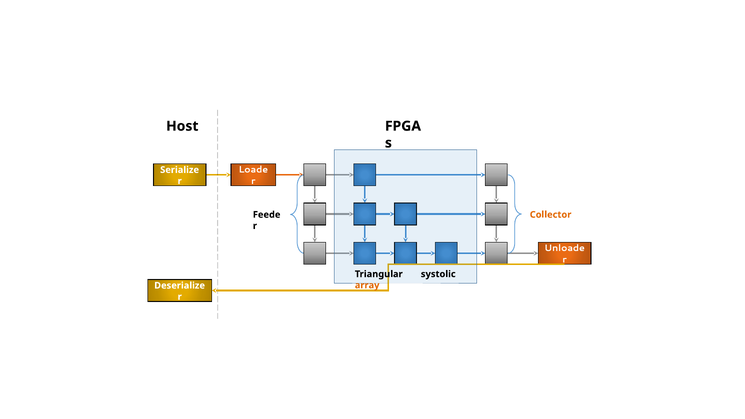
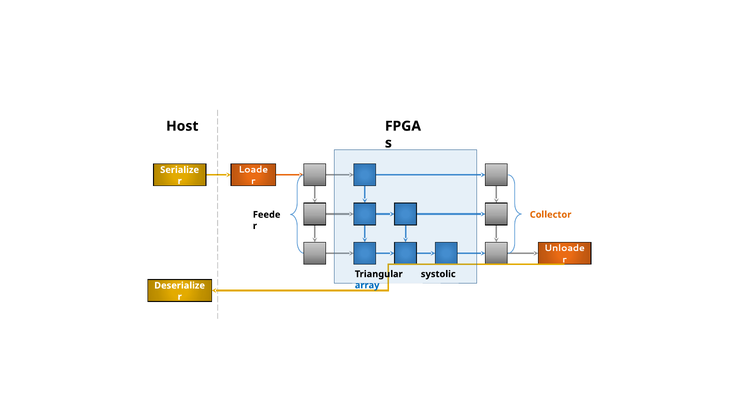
array colour: orange -> blue (367, 285)
